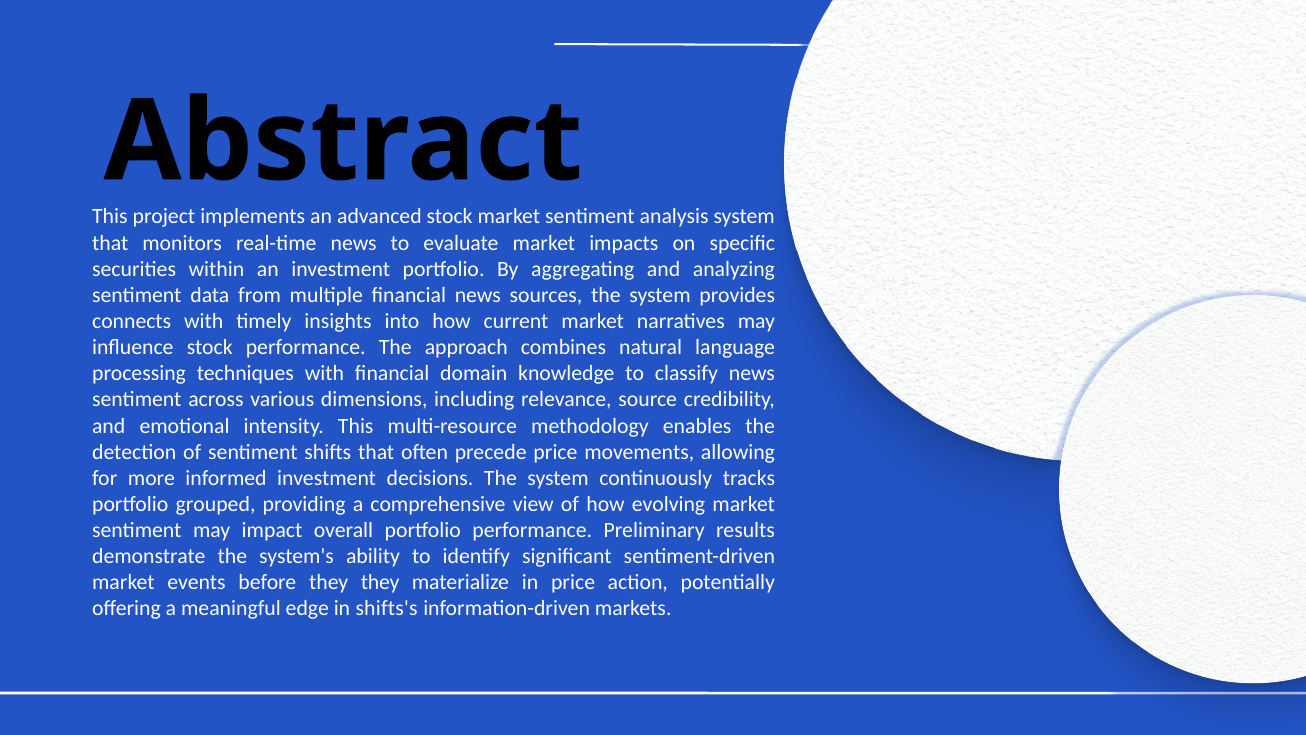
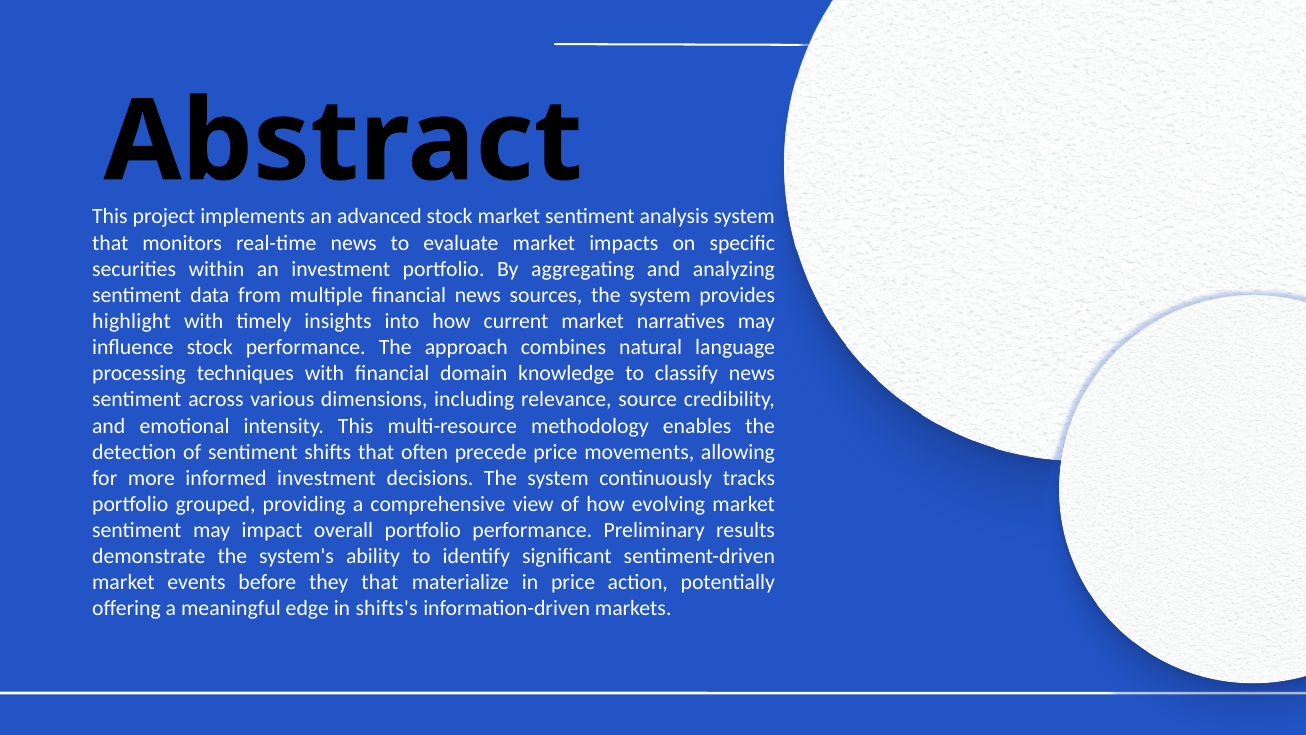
connects: connects -> highlight (132, 321)
they they: they -> that (380, 582)
